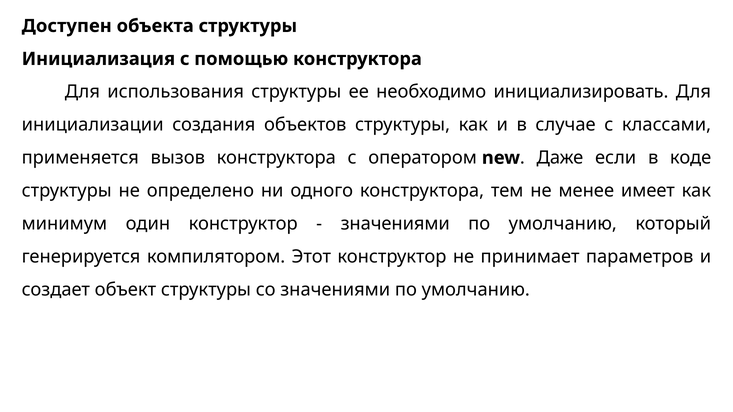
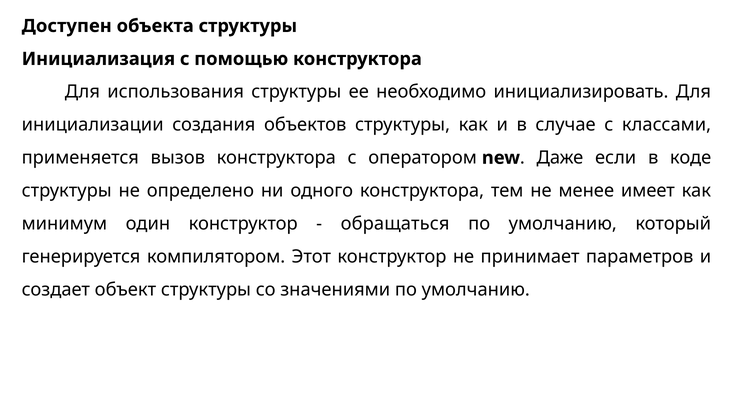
значениями: значениями -> обращаться (395, 224)
